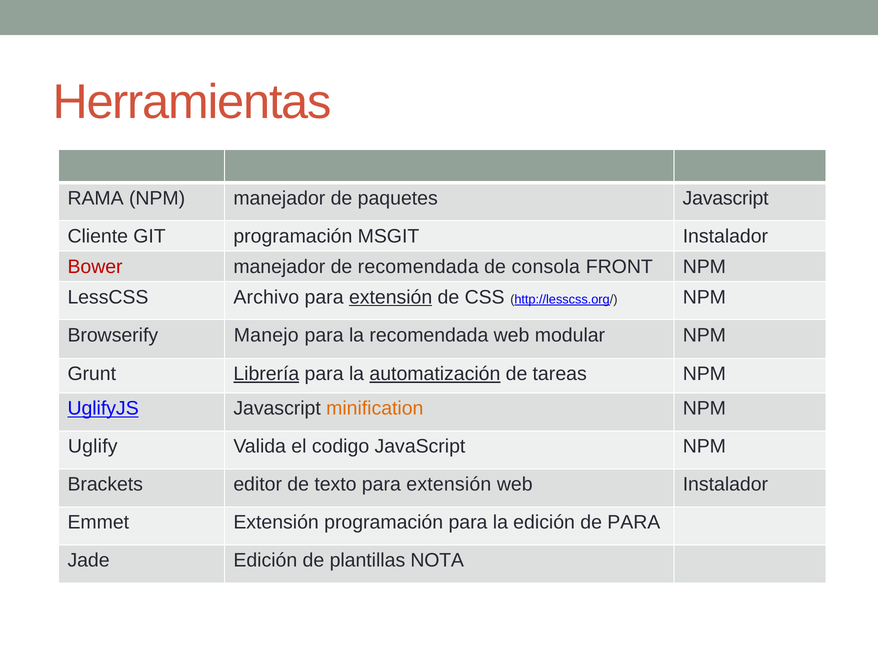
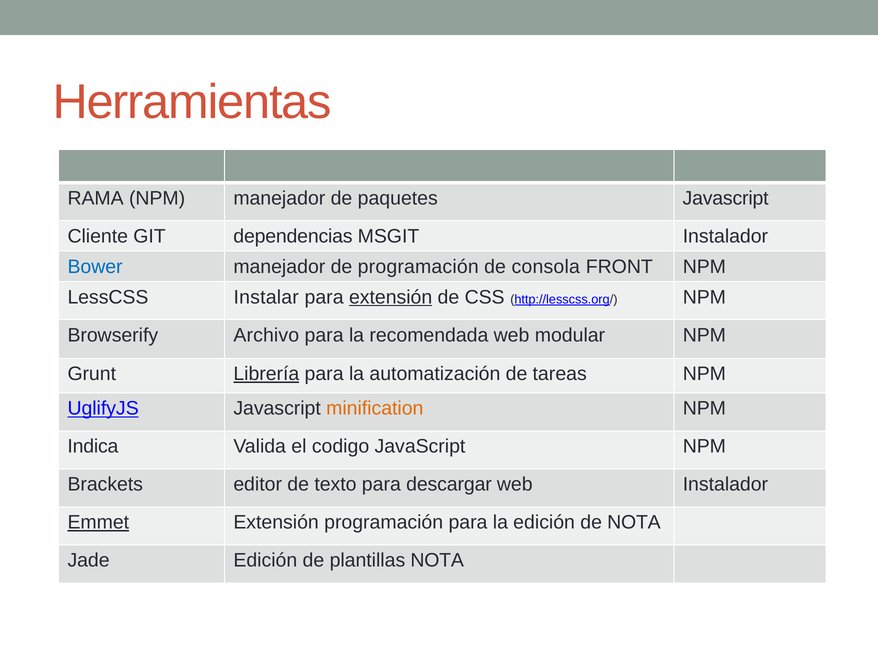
GIT programación: programación -> dependencias (293, 236)
Bower colour: red -> blue (95, 267)
de recomendada: recomendada -> programación (418, 267)
Archivo: Archivo -> Instalar (266, 297)
Manejo: Manejo -> Archivo (266, 335)
automatización underline: present -> none (435, 374)
Uglify: Uglify -> Indica (93, 447)
texto para extensión: extensión -> descargar (449, 485)
Emmet underline: none -> present (98, 523)
de PARA: PARA -> NOTA (634, 523)
